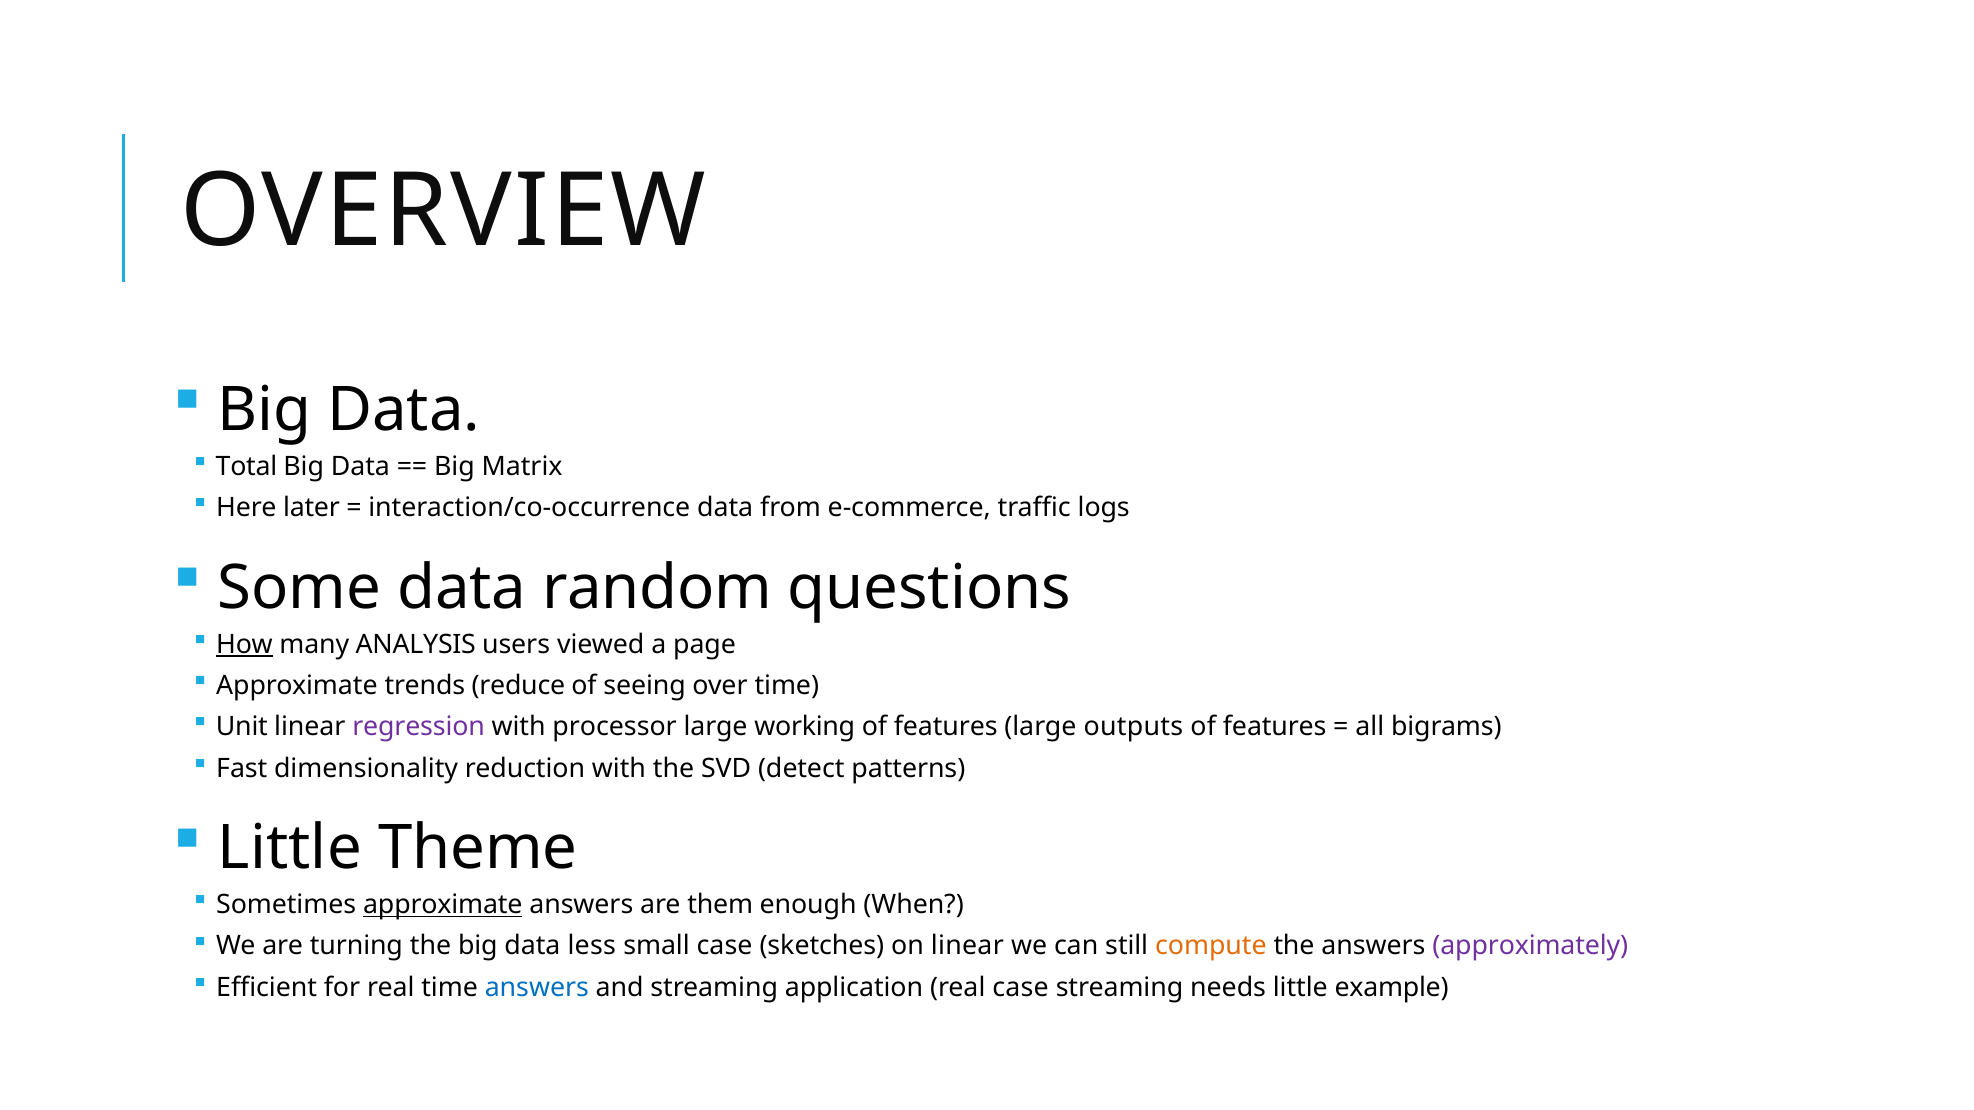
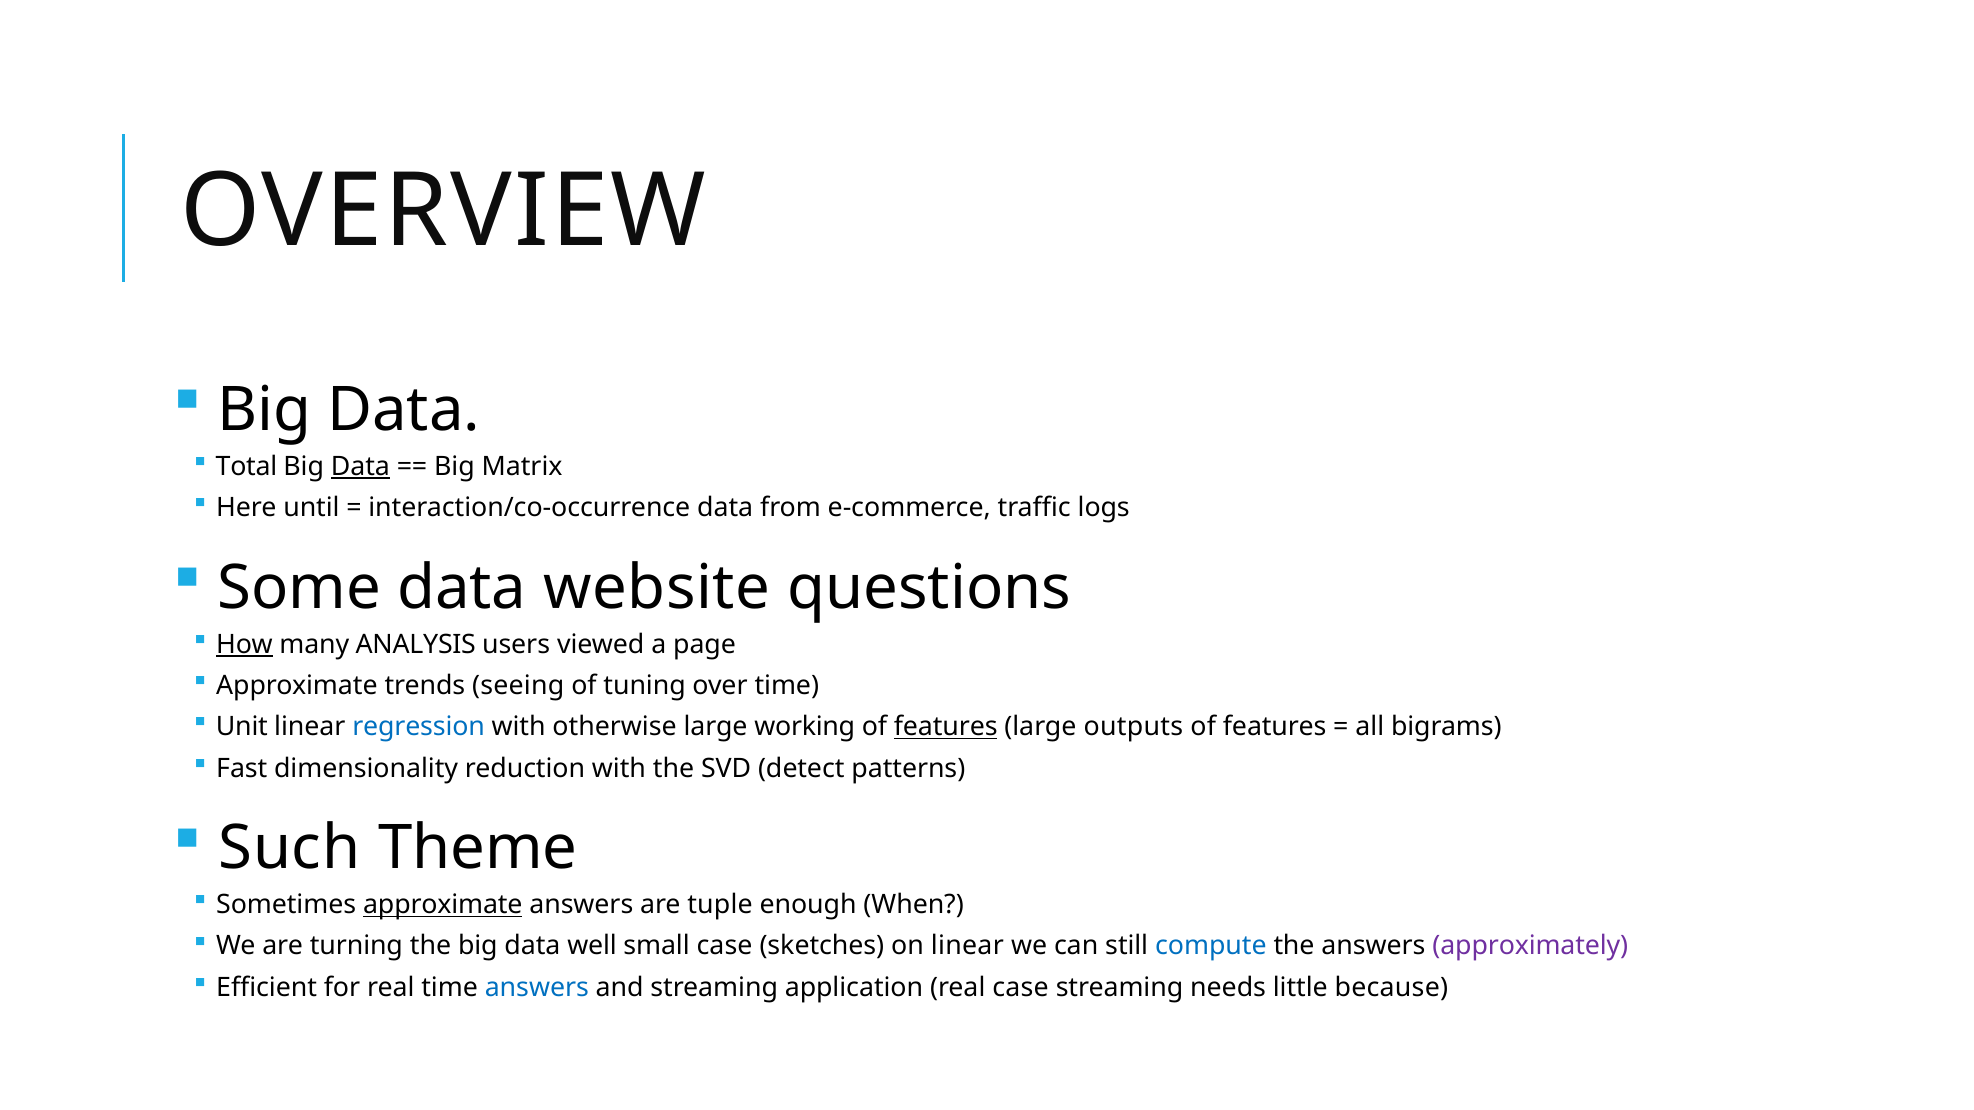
Data underline: none -> present (360, 467)
later: later -> until (311, 508)
random: random -> website (657, 588)
reduce: reduce -> seeing (518, 686)
seeing: seeing -> tuning (645, 686)
regression colour: purple -> blue (419, 727)
processor: processor -> otherwise (615, 727)
features underline: none -> present (946, 727)
Little: Little -> Such (289, 849)
them: them -> tuple (720, 905)
less: less -> well (592, 946)
compute colour: orange -> blue (1211, 946)
example: example -> because (1391, 988)
